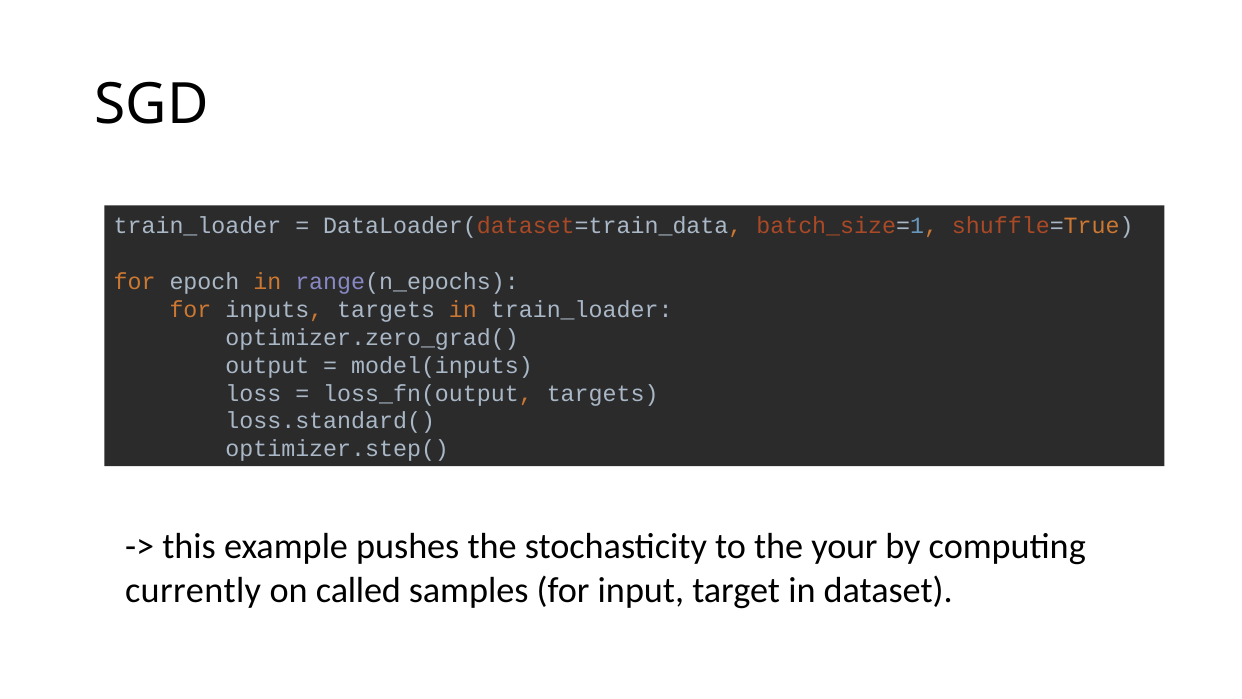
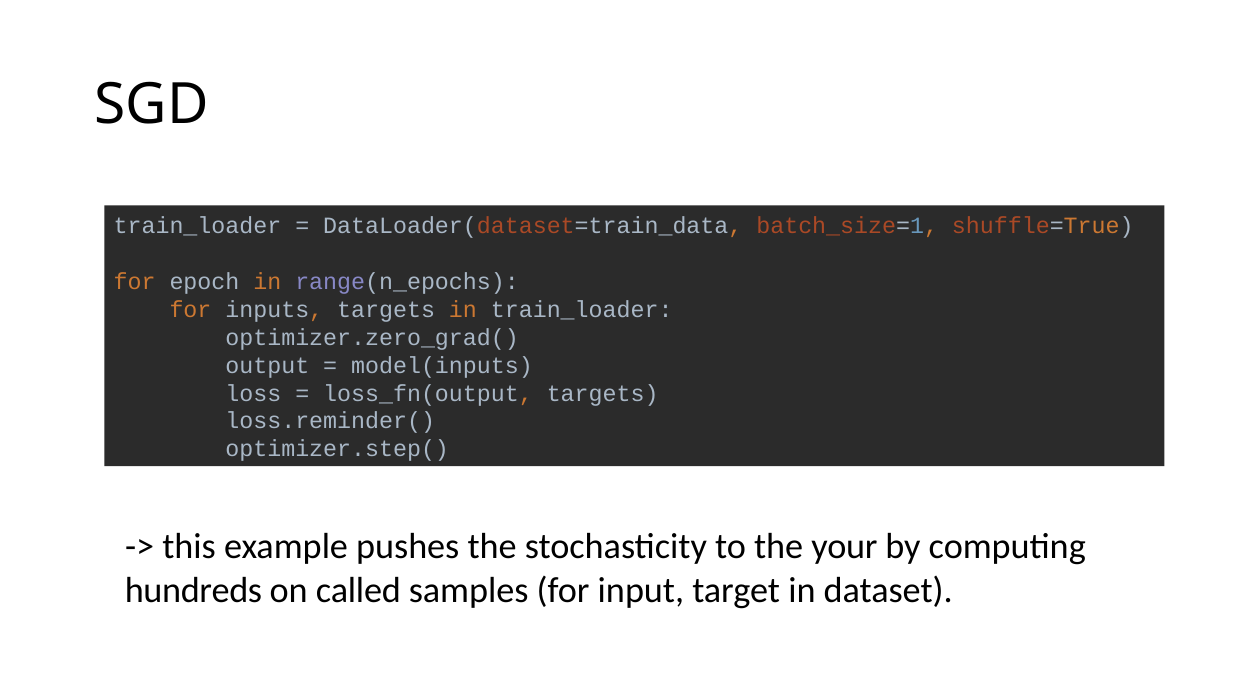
loss.standard(: loss.standard( -> loss.reminder( (330, 421)
currently: currently -> hundreds (193, 590)
